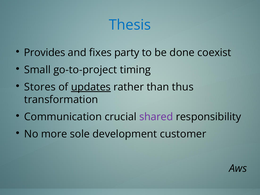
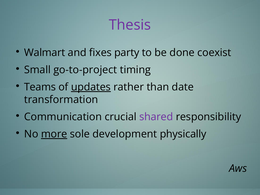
Thesis colour: blue -> purple (130, 25)
Provides: Provides -> Walmart (45, 53)
Stores: Stores -> Teams (40, 87)
thus: thus -> date (183, 87)
more underline: none -> present (54, 134)
customer: customer -> physically (183, 134)
